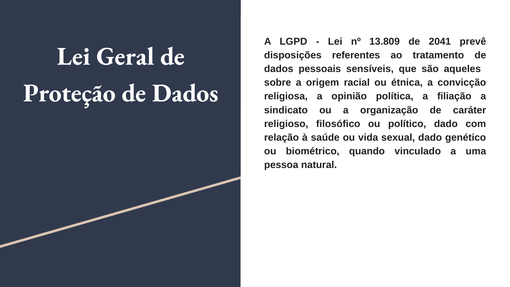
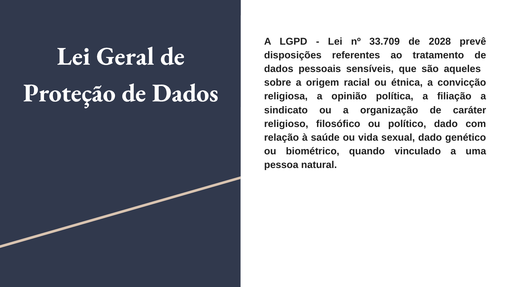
13.809: 13.809 -> 33.709 (385, 41)
2041: 2041 -> 2028 (440, 41)
